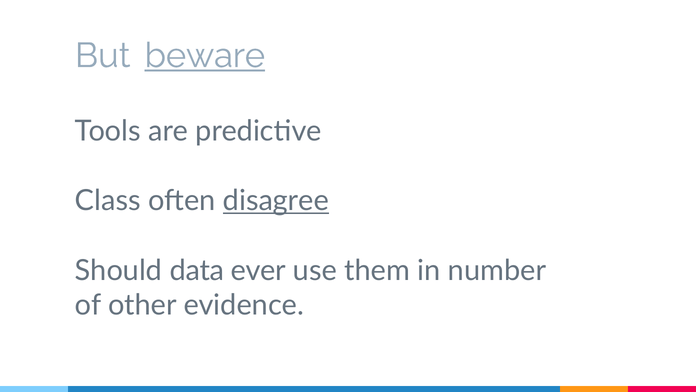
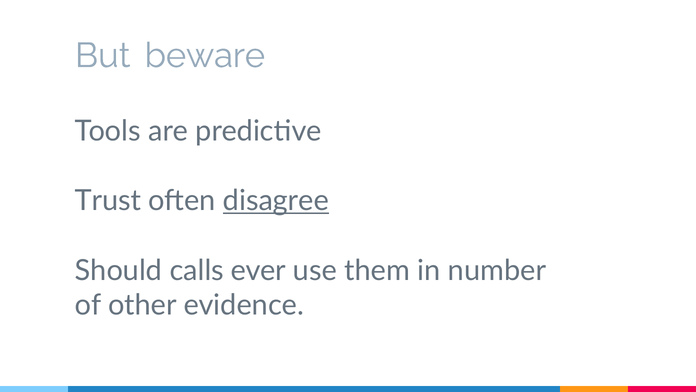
beware underline: present -> none (205, 56)
Class: Class -> Trust (108, 201)
data: data -> calls (197, 270)
